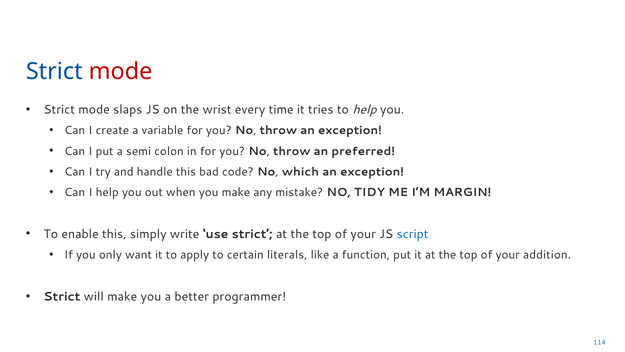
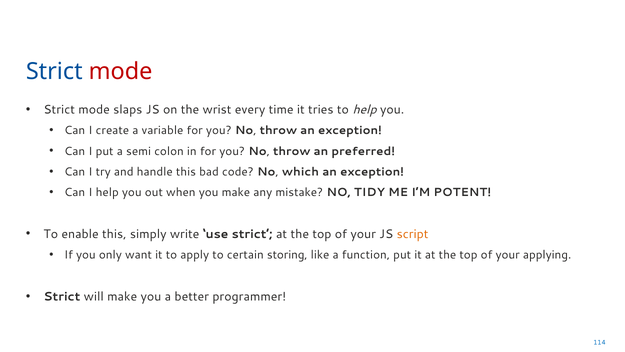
MARGIN: MARGIN -> POTENT (462, 192)
script colour: blue -> orange (413, 234)
literals: literals -> storing (287, 255)
addition: addition -> applying (547, 255)
